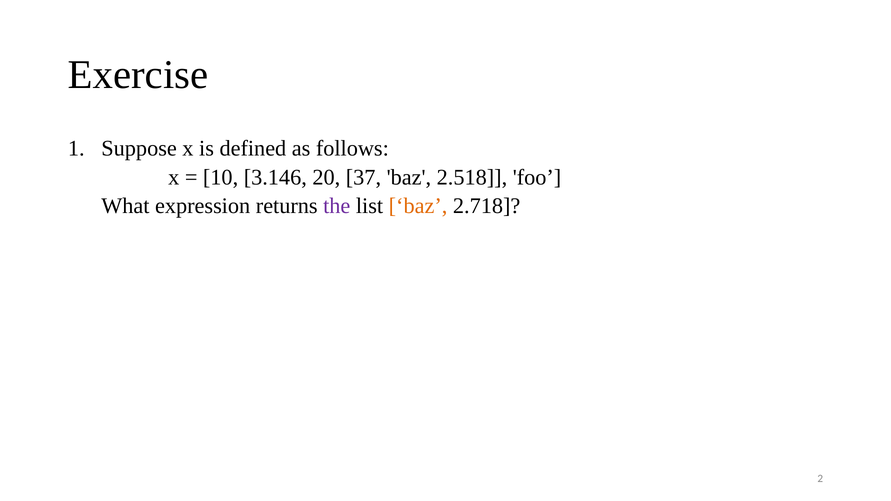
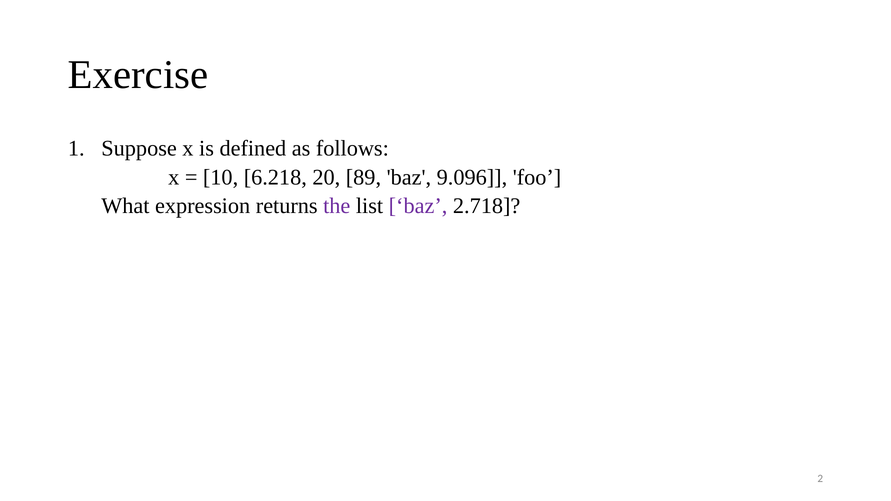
3.146: 3.146 -> 6.218 (275, 177)
37: 37 -> 89 (363, 177)
2.518: 2.518 -> 9.096 (472, 177)
baz colour: orange -> purple (418, 206)
